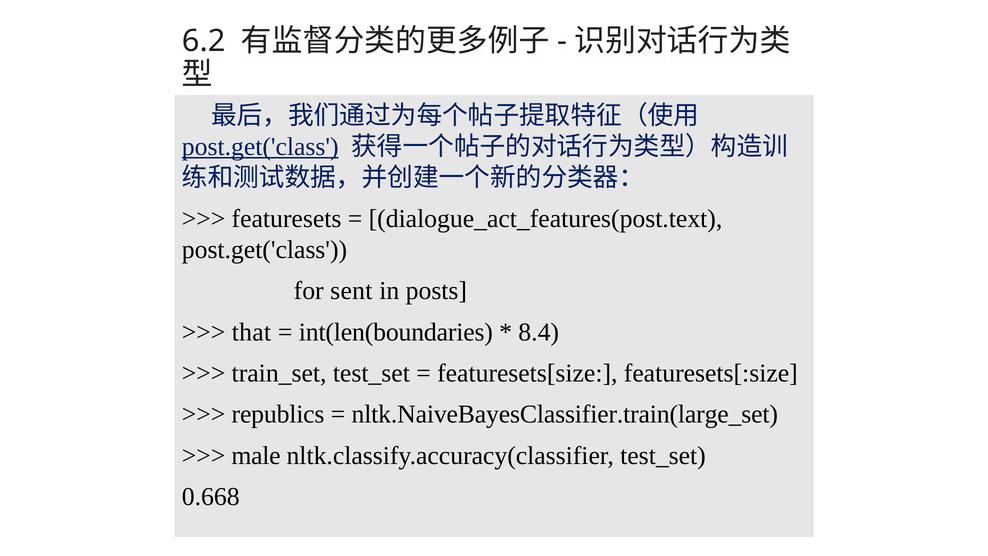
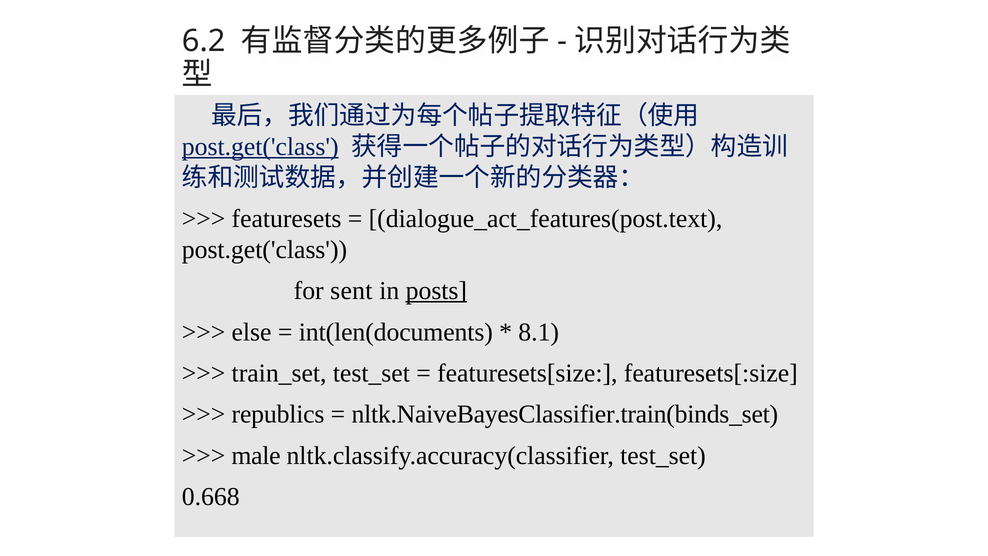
posts underline: none -> present (436, 291)
that: that -> else (252, 332)
int(len(boundaries: int(len(boundaries -> int(len(documents (396, 332)
8.4: 8.4 -> 8.1 (539, 332)
nltk.NaiveBayesClassifier.train(large_set: nltk.NaiveBayesClassifier.train(large_set -> nltk.NaiveBayesClassifier.train(binds_set (565, 414)
